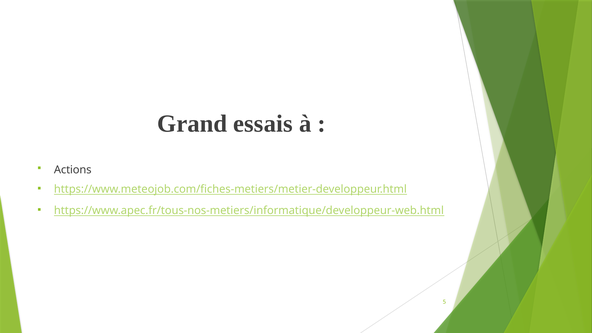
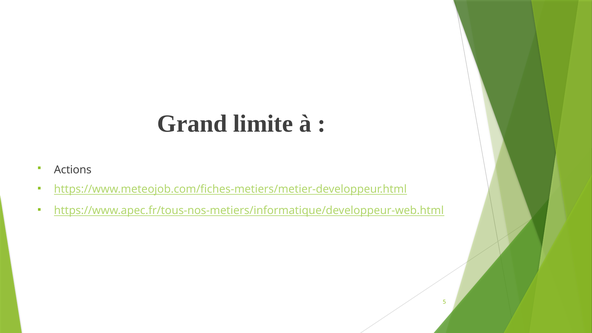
essais: essais -> limite (263, 124)
